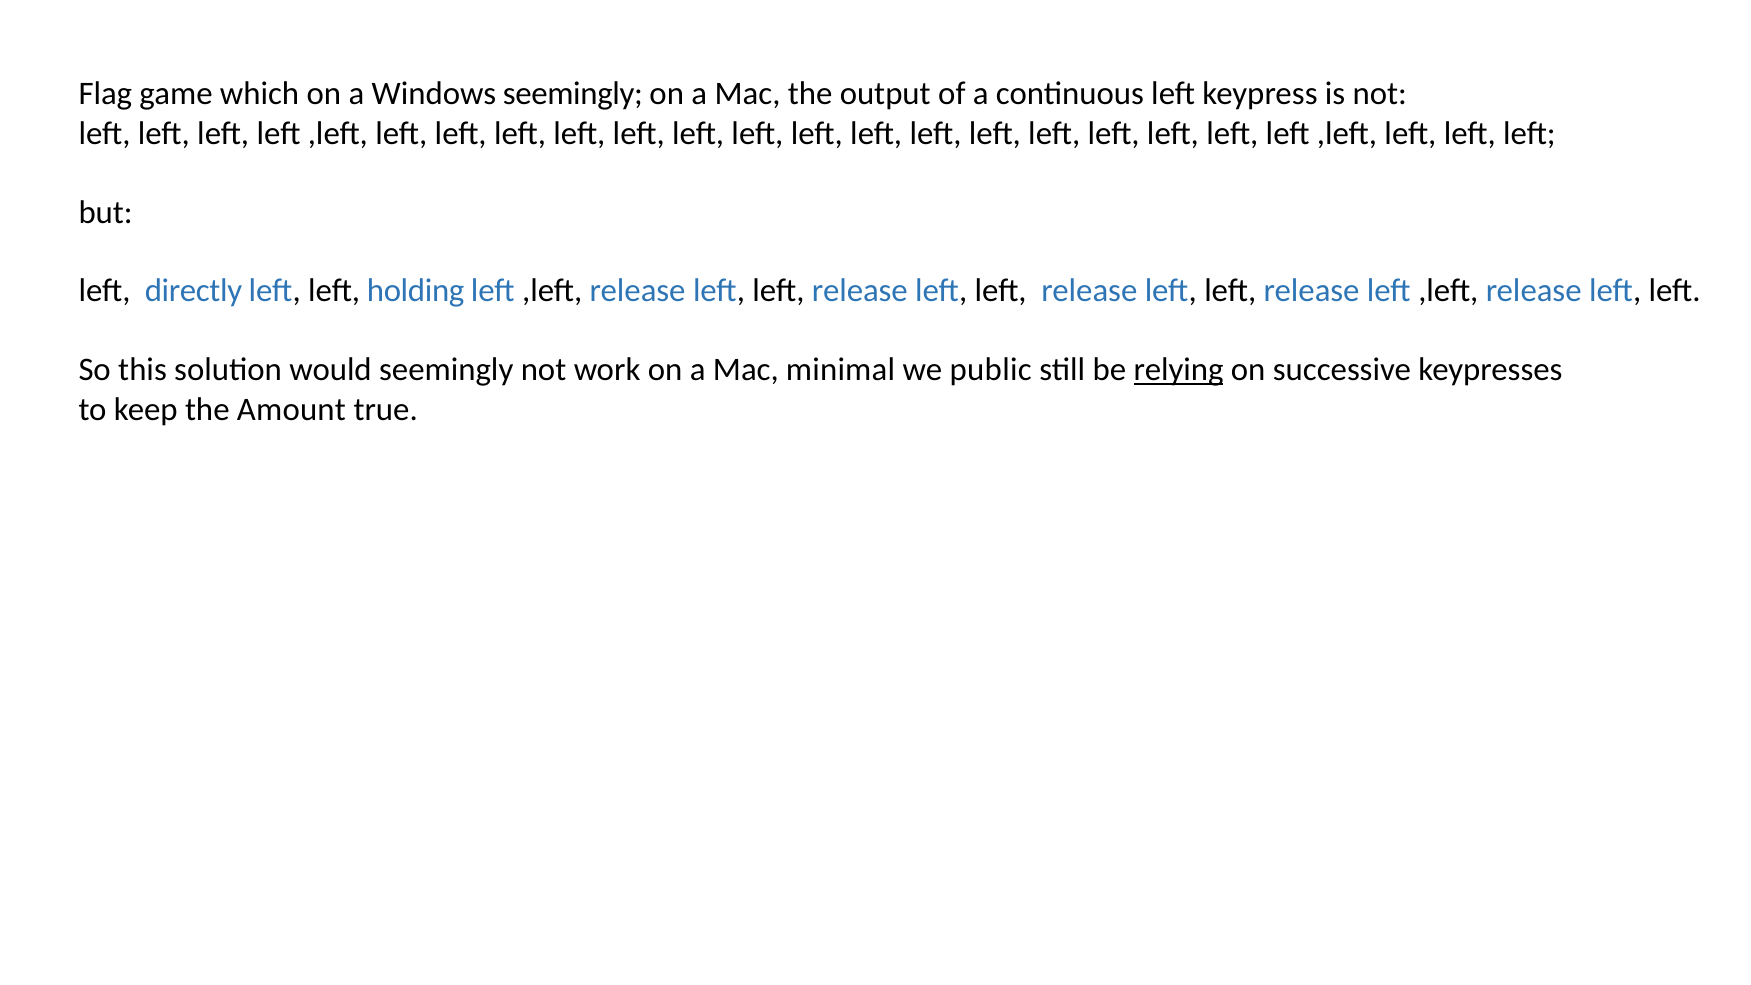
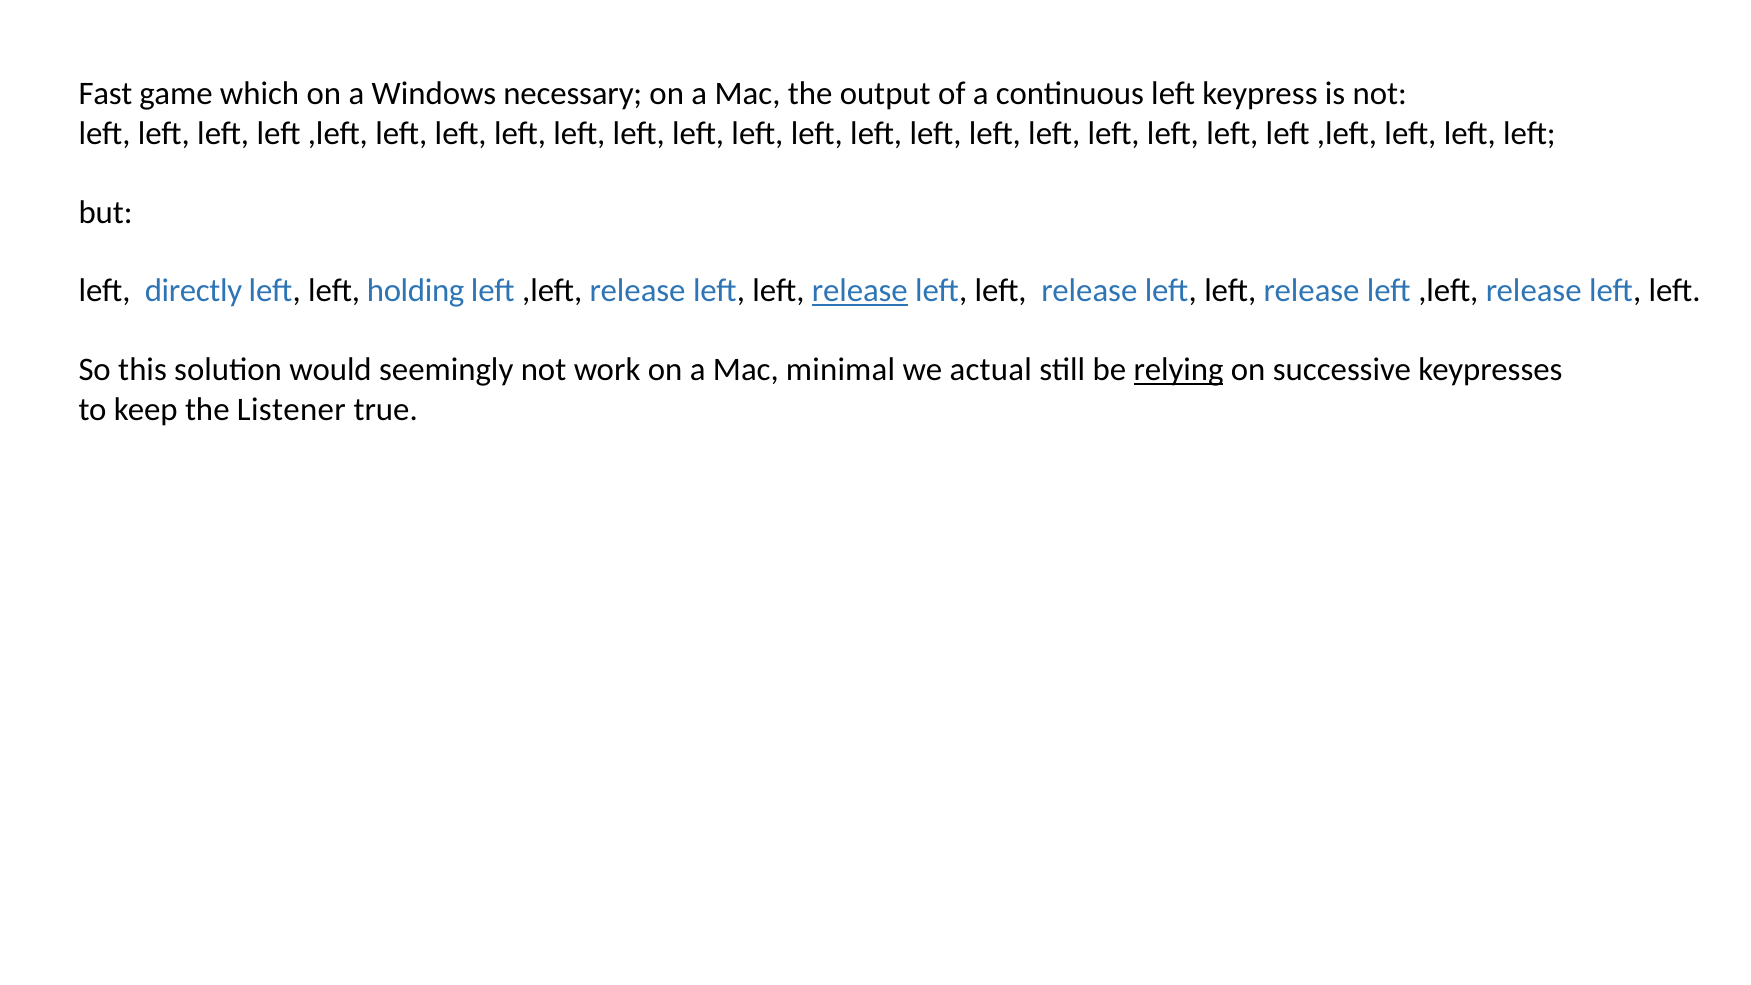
Flag: Flag -> Fast (105, 94)
Windows seemingly: seemingly -> necessary (573, 94)
release underline: none -> present (860, 291)
public: public -> actual (991, 370)
Amount: Amount -> Listener (291, 409)
